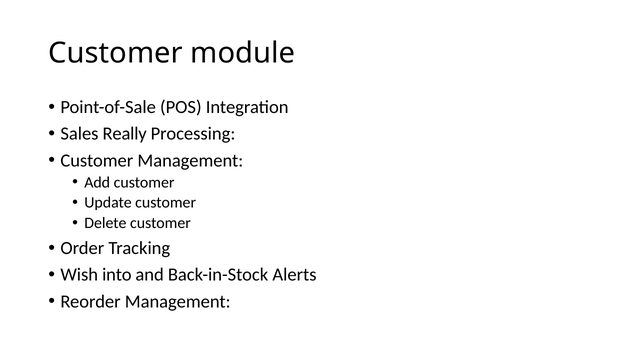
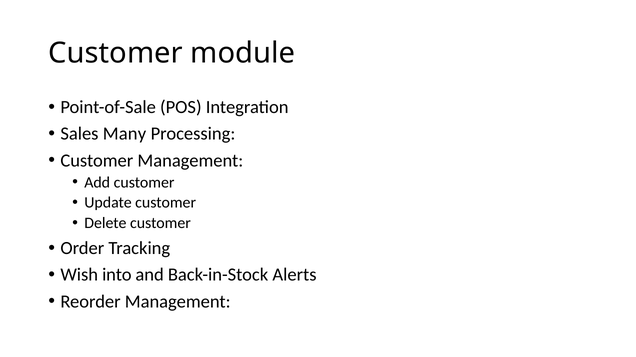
Really: Really -> Many (124, 134)
